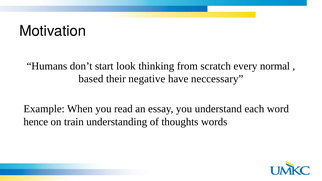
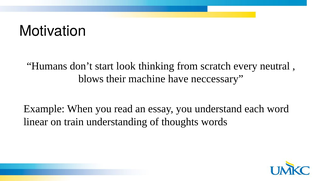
normal: normal -> neutral (275, 66)
based: based -> blows (91, 79)
negative: negative -> machine (147, 79)
hence: hence -> linear (36, 122)
